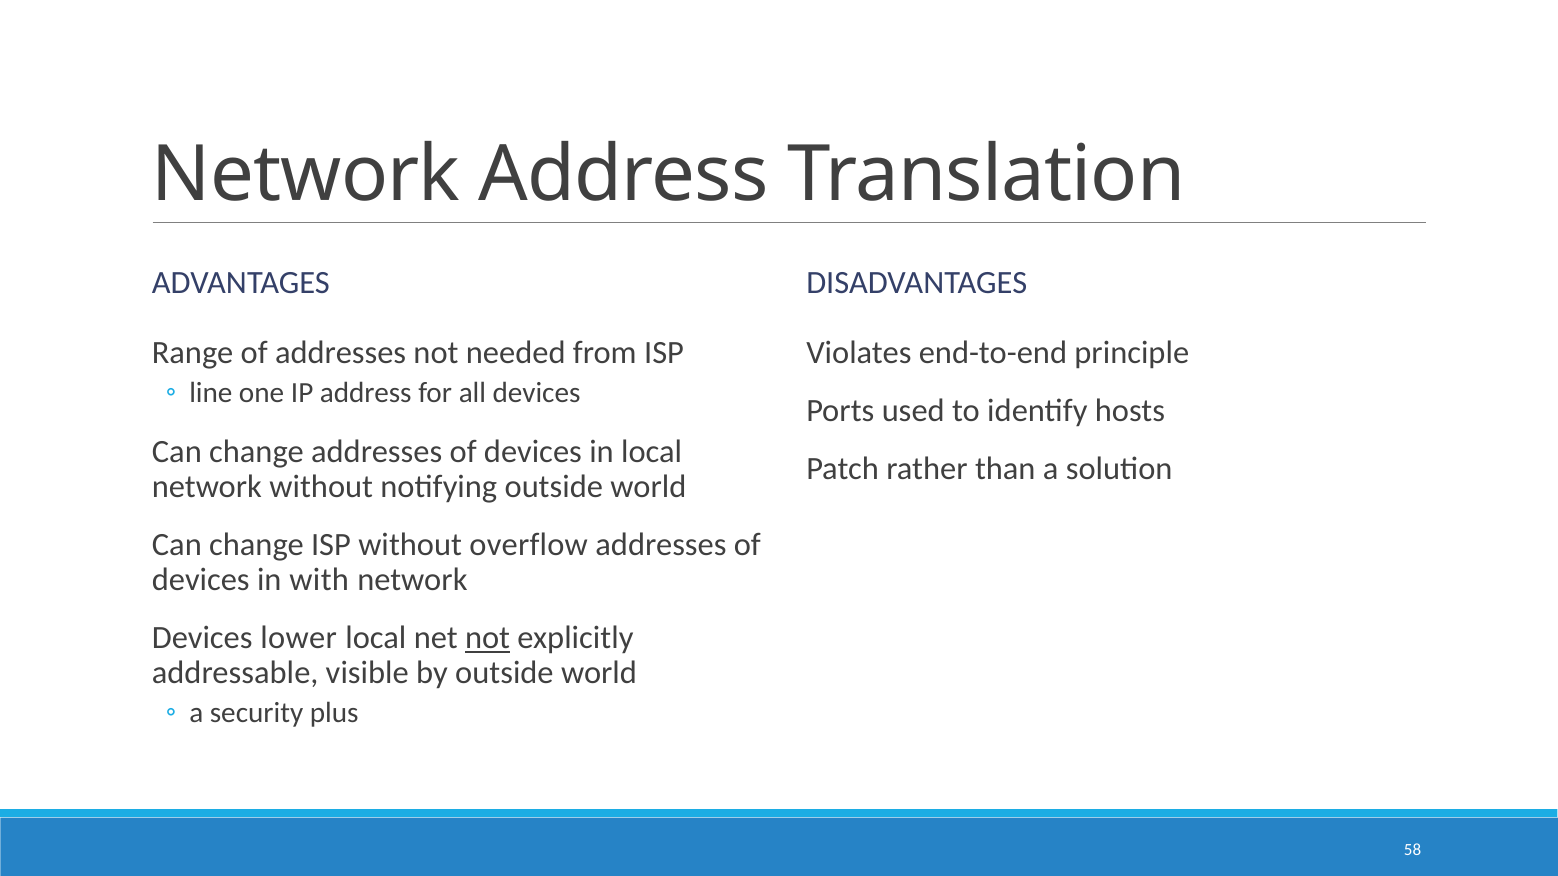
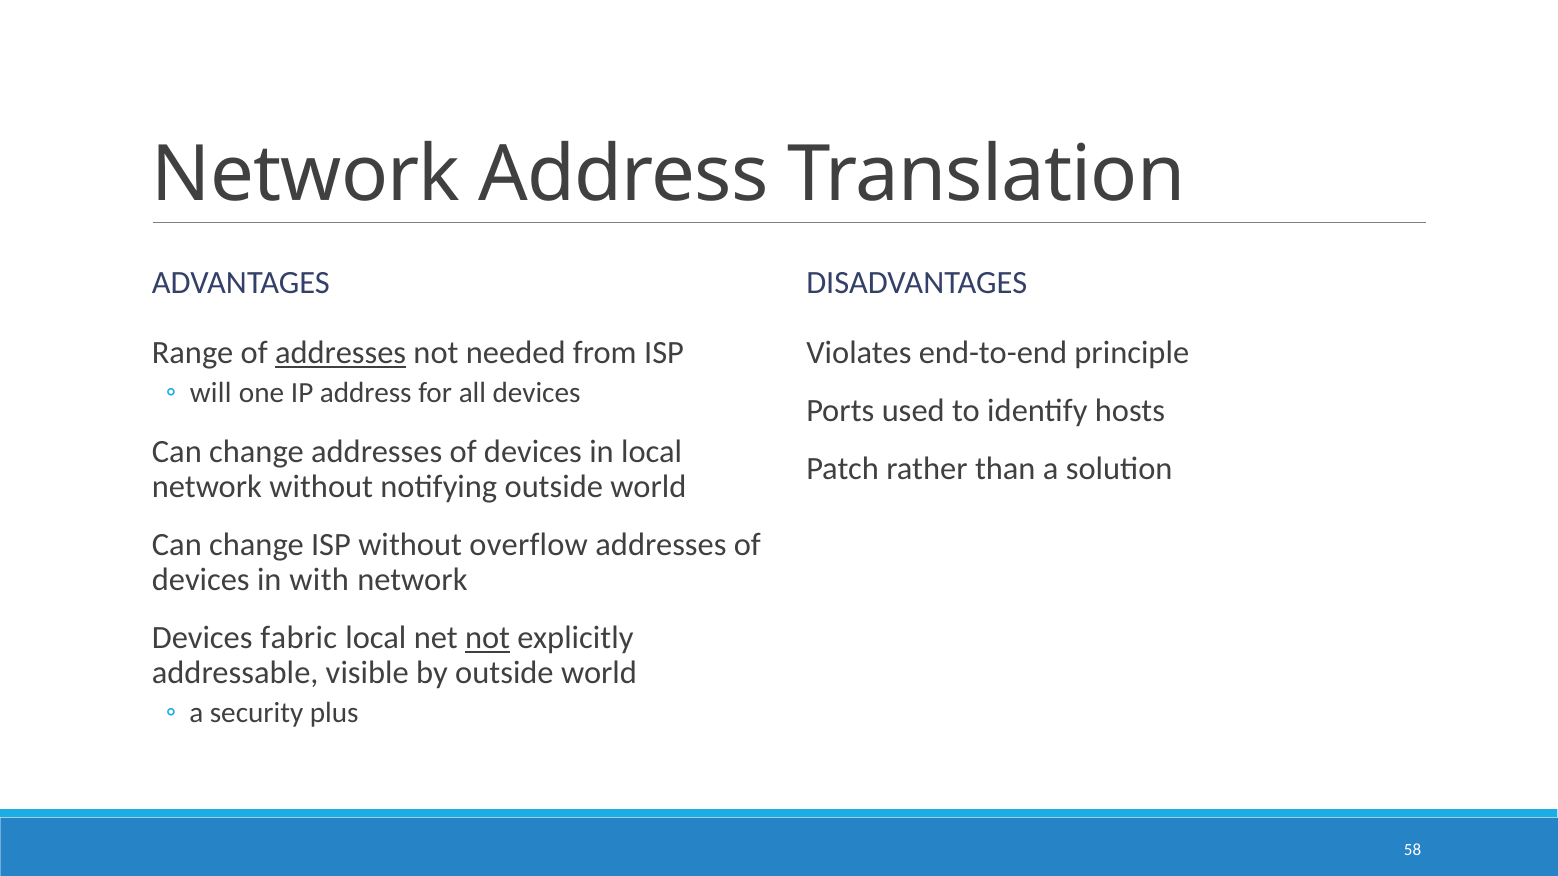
addresses underline: none -> present (341, 353)
line: line -> will (211, 393)
lower: lower -> fabric (299, 638)
